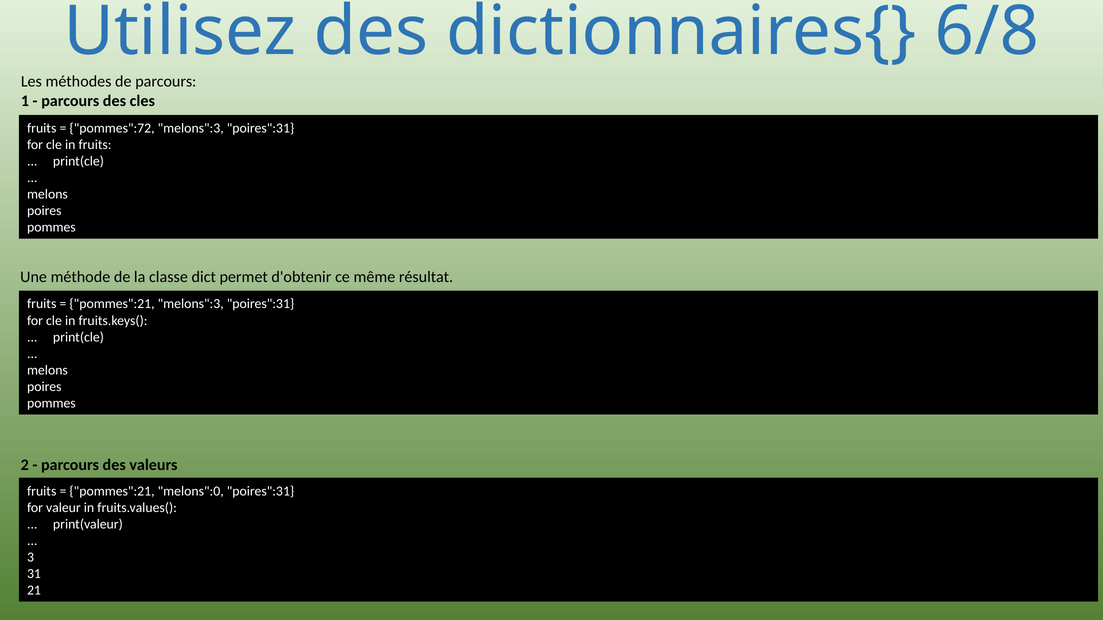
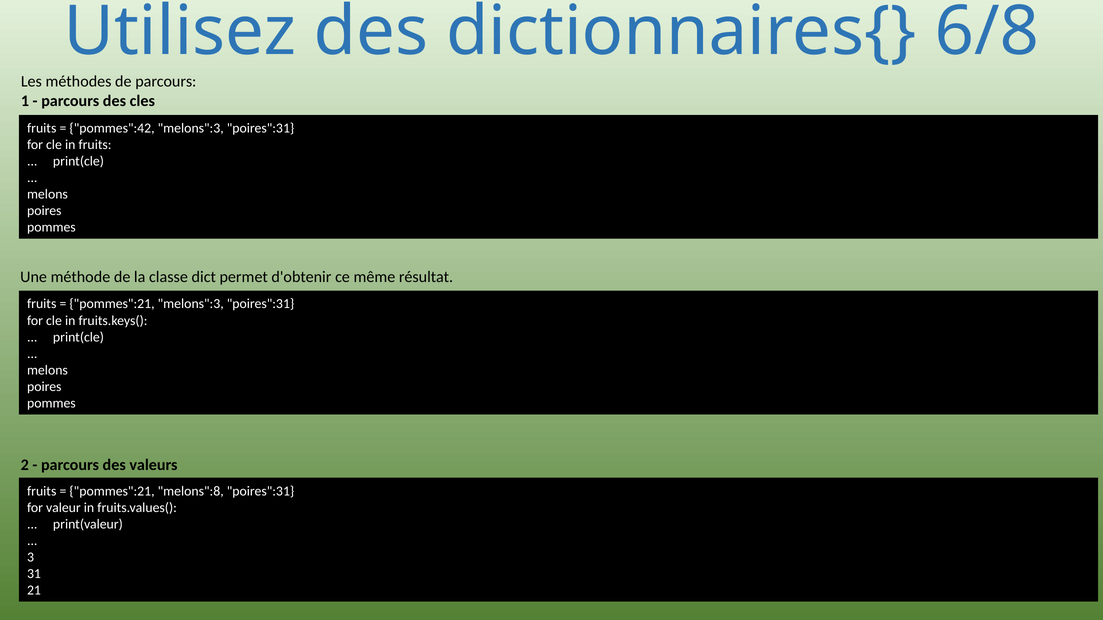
pommes":72: pommes":72 -> pommes":42 (112, 128)
melons":0: melons":0 -> melons":8 (191, 491)
